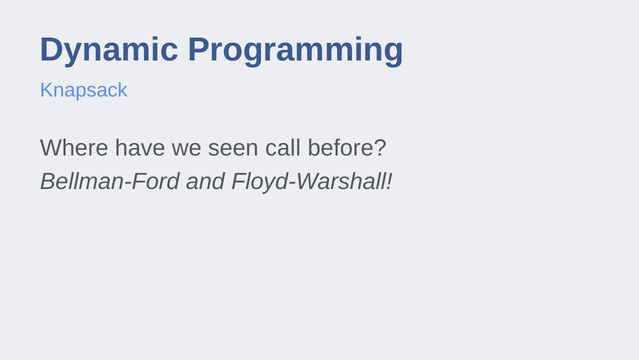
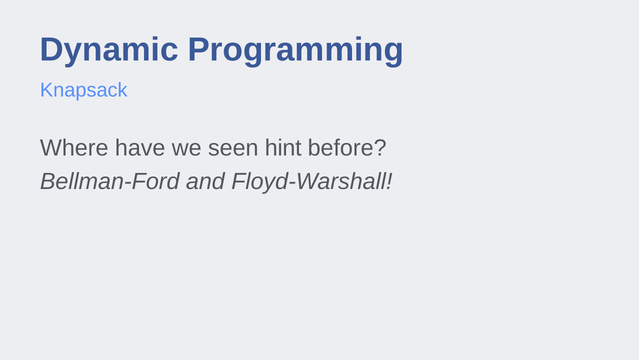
call: call -> hint (283, 148)
